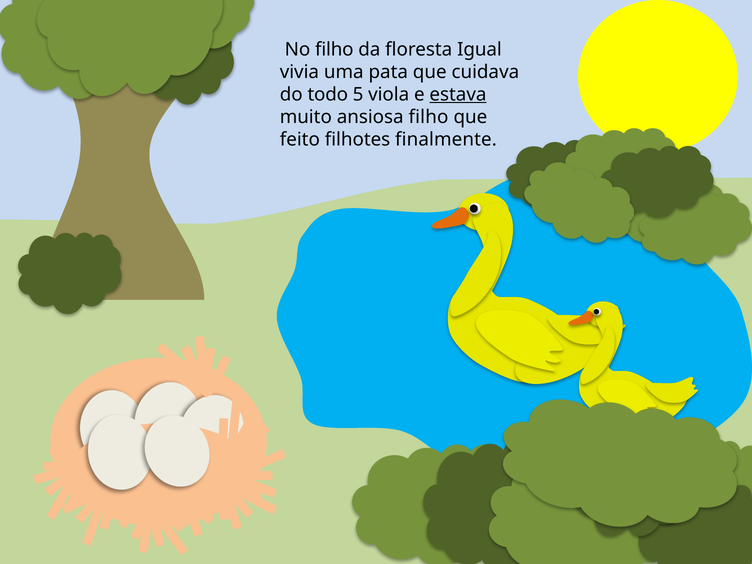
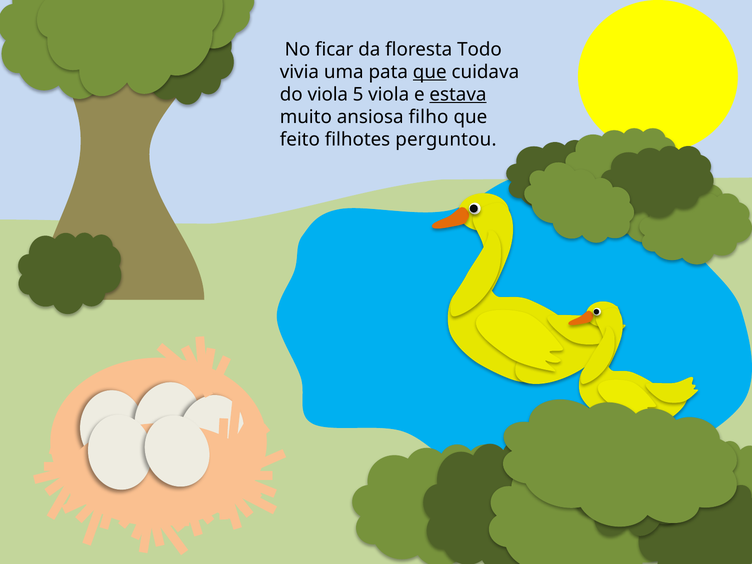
No filho: filho -> ficar (334, 49)
Igual: Igual -> Todo (479, 49)
que underline: none -> present (430, 72)
do todo: todo -> viola (328, 95)
finalmente: finalmente -> perguntou (446, 140)
